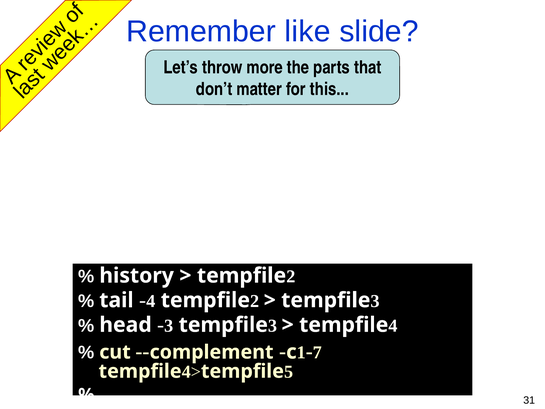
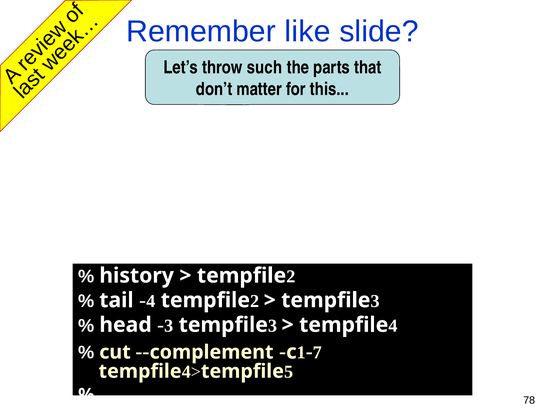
more: more -> such (264, 67)
31: 31 -> 78 (529, 400)
